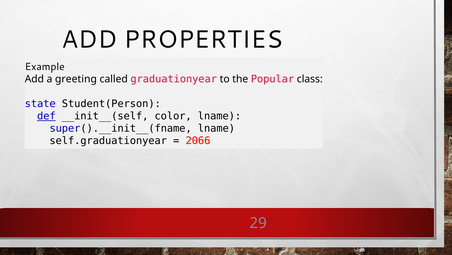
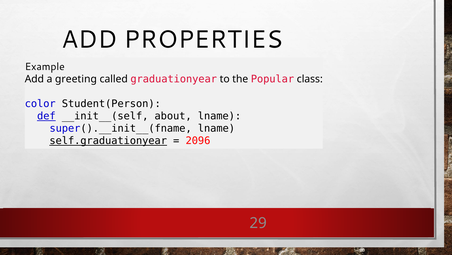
state: state -> color (40, 104)
color: color -> about (173, 116)
self.graduationyear underline: none -> present (108, 141)
2066: 2066 -> 2096 (198, 141)
